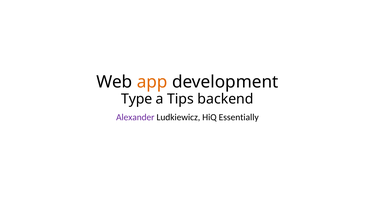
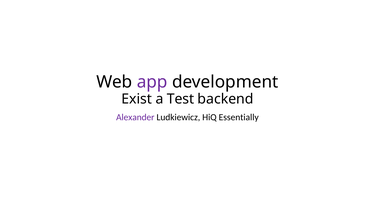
app colour: orange -> purple (152, 82)
Type: Type -> Exist (137, 99)
Tips: Tips -> Test (181, 99)
